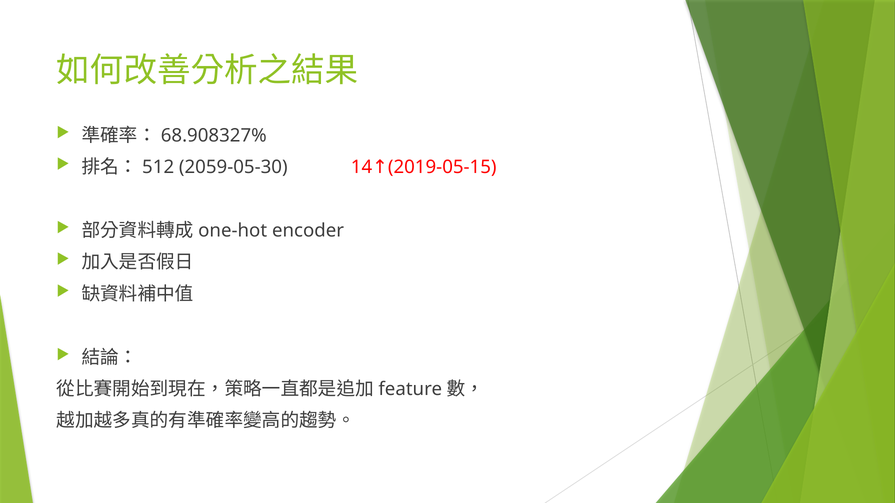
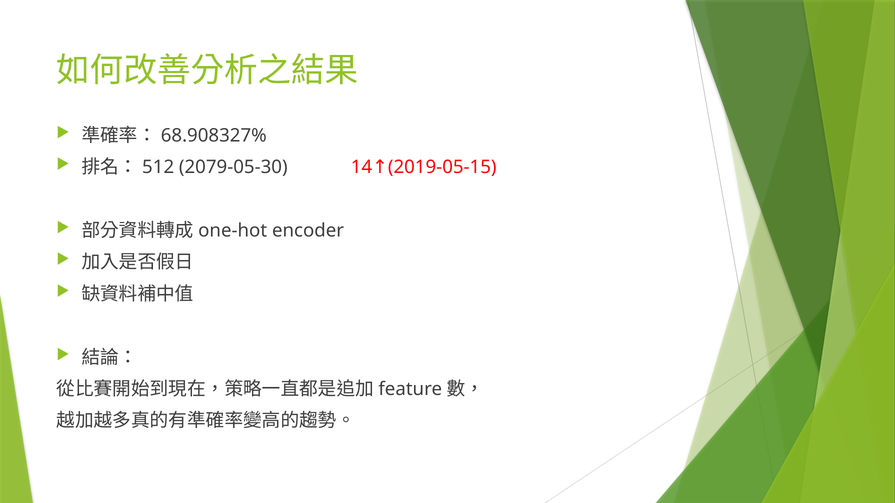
2059-05-30: 2059-05-30 -> 2079-05-30 (233, 167)
